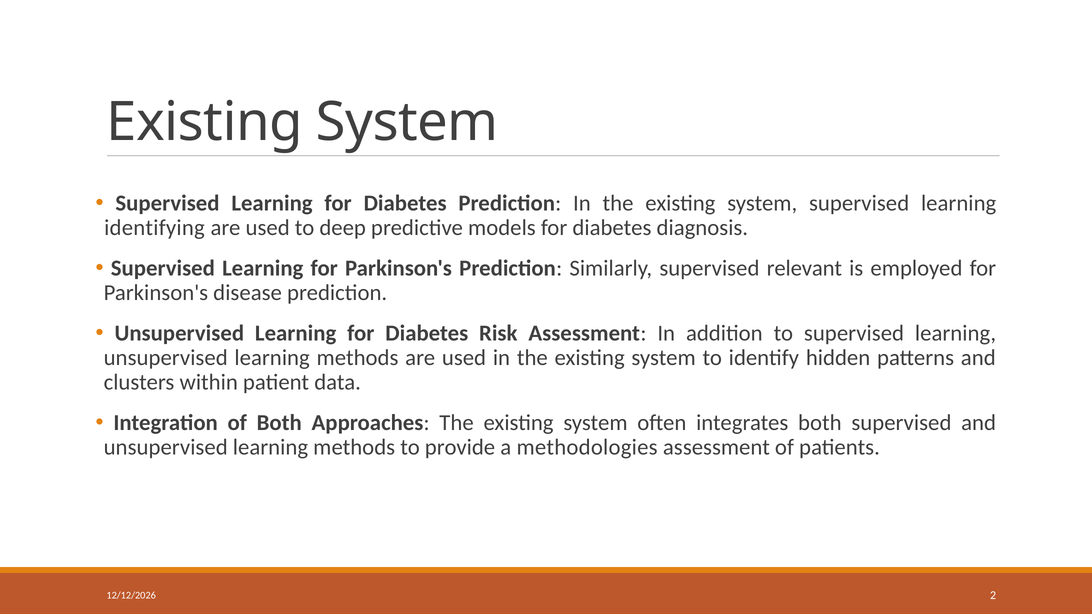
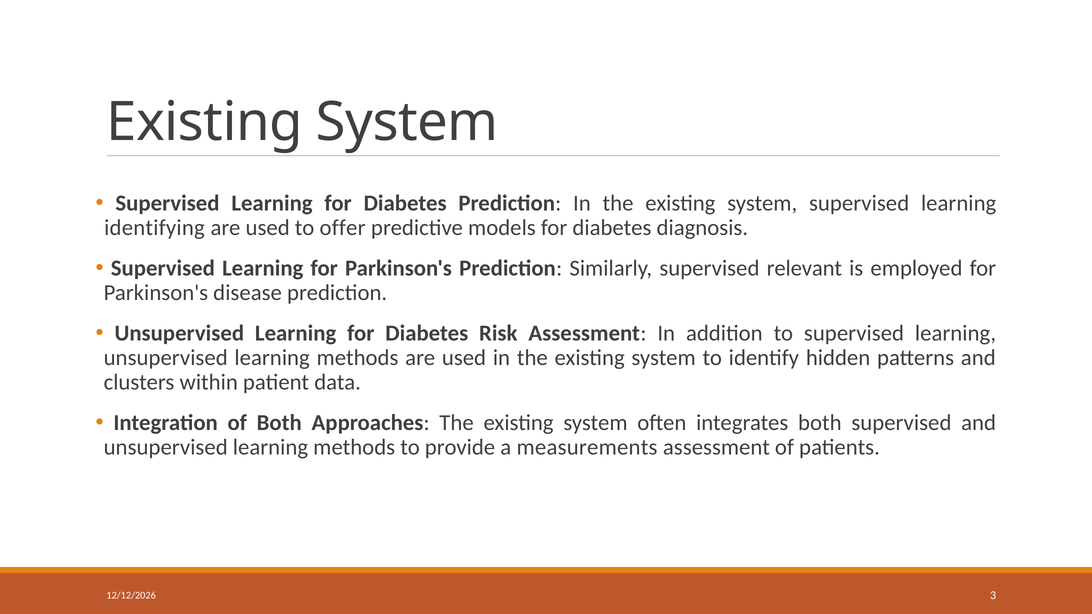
deep: deep -> offer (343, 228)
methodologies: methodologies -> measurements (587, 448)
2: 2 -> 3 (993, 596)
